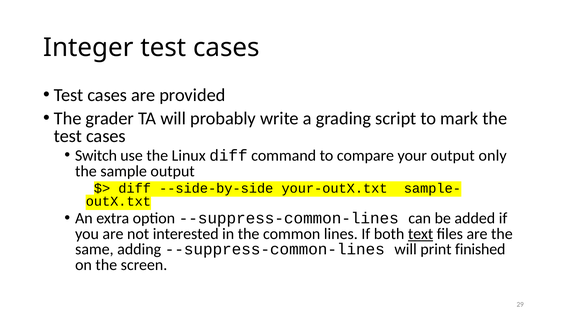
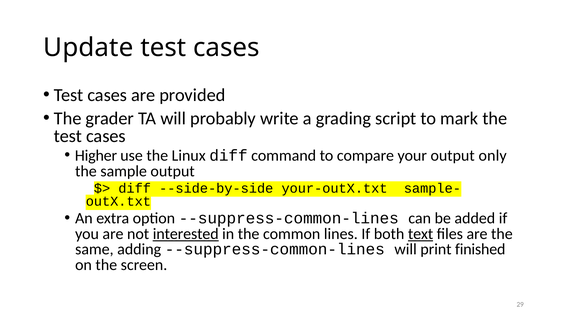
Integer: Integer -> Update (88, 48)
Switch: Switch -> Higher (96, 156)
interested underline: none -> present (186, 234)
